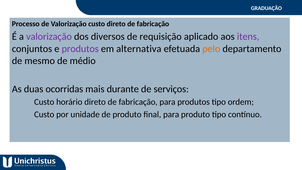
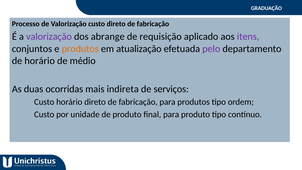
diversos: diversos -> abrange (108, 37)
produtos colour: purple -> orange (80, 49)
alternativa: alternativa -> atualização (139, 49)
pelo colour: orange -> purple (211, 49)
de mesmo: mesmo -> horário (40, 61)
durante: durante -> indireta (123, 89)
